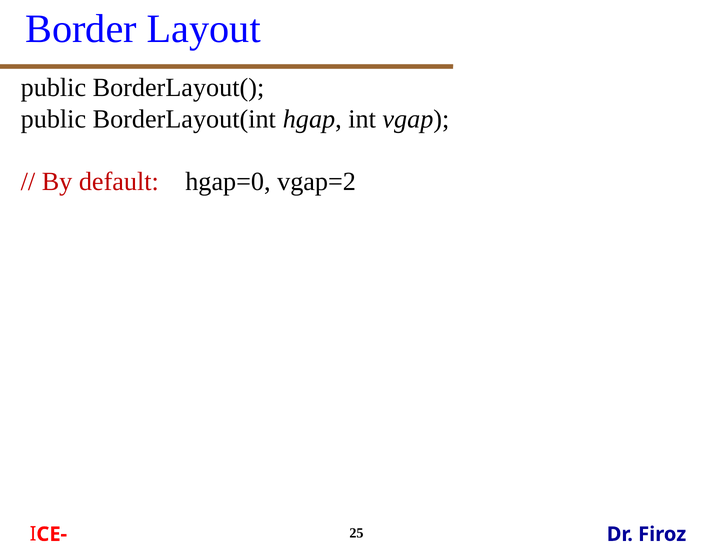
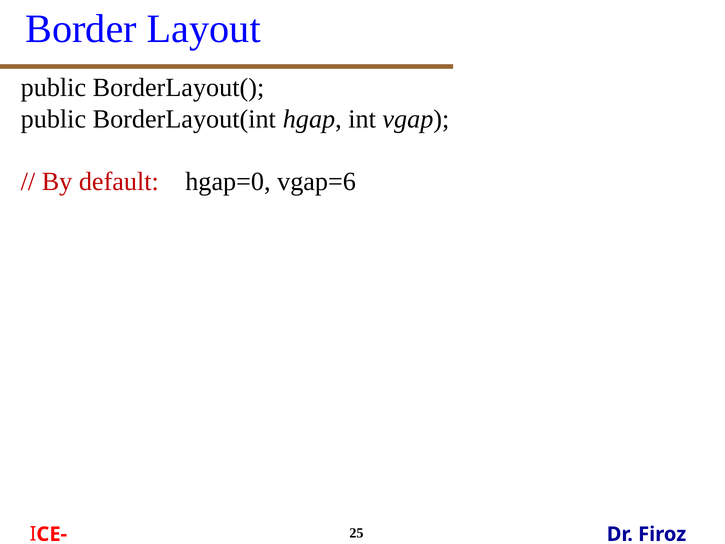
vgap=2: vgap=2 -> vgap=6 (317, 182)
